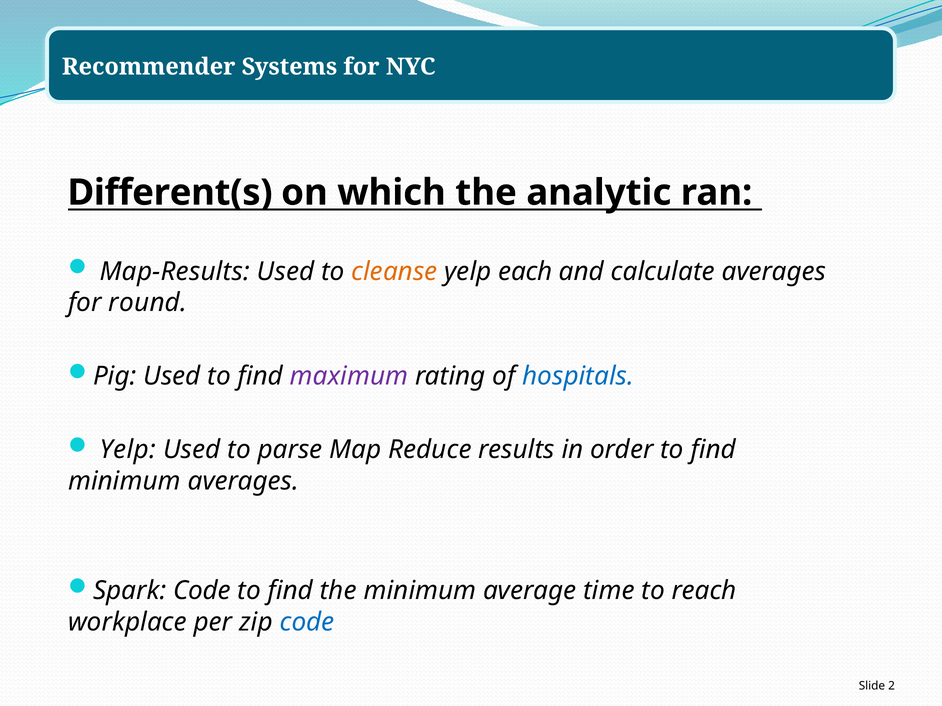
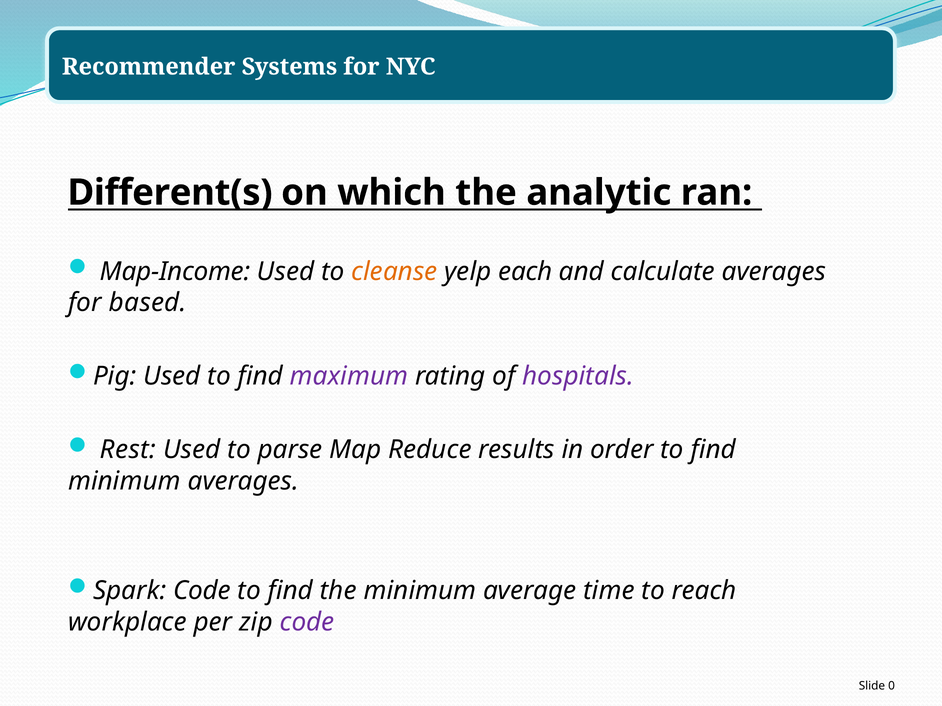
Map-Results: Map-Results -> Map-Income (175, 272)
round: round -> based (148, 303)
hospitals colour: blue -> purple (578, 376)
Yelp: Yelp -> Rest (128, 450)
code colour: blue -> purple (307, 623)
2: 2 -> 0 (892, 686)
